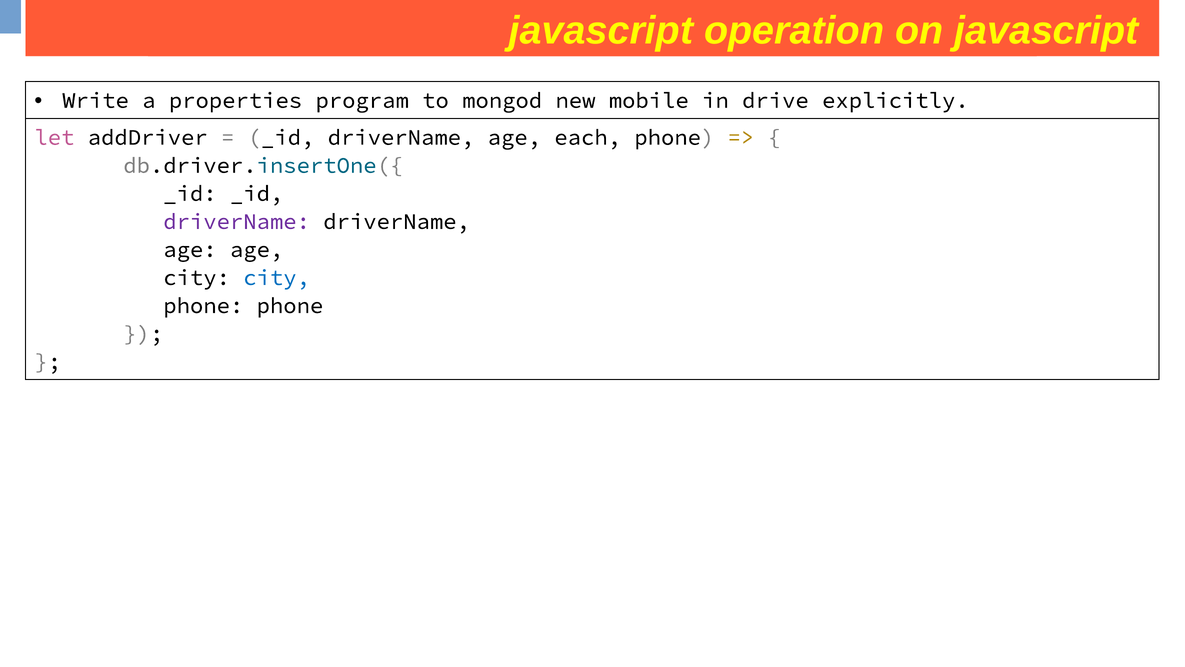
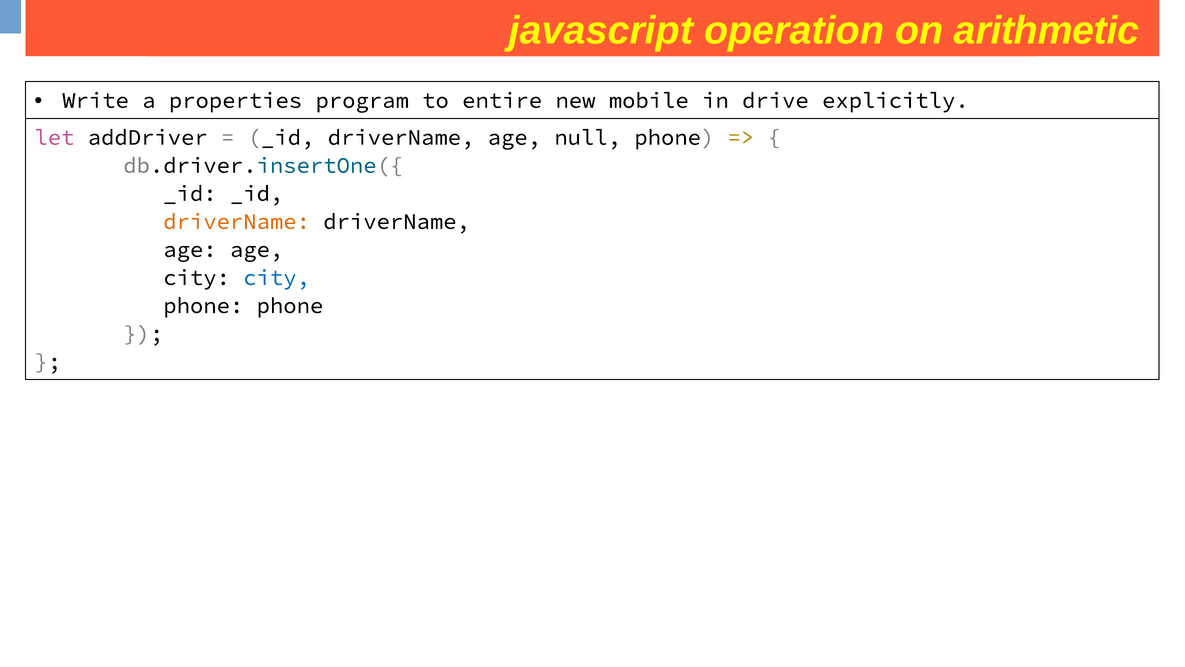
javascript: javascript -> arithmetic (1047, 31)
mongod: mongod -> entire (502, 100)
each: each -> null (588, 137)
driverName colour: purple -> orange (237, 221)
